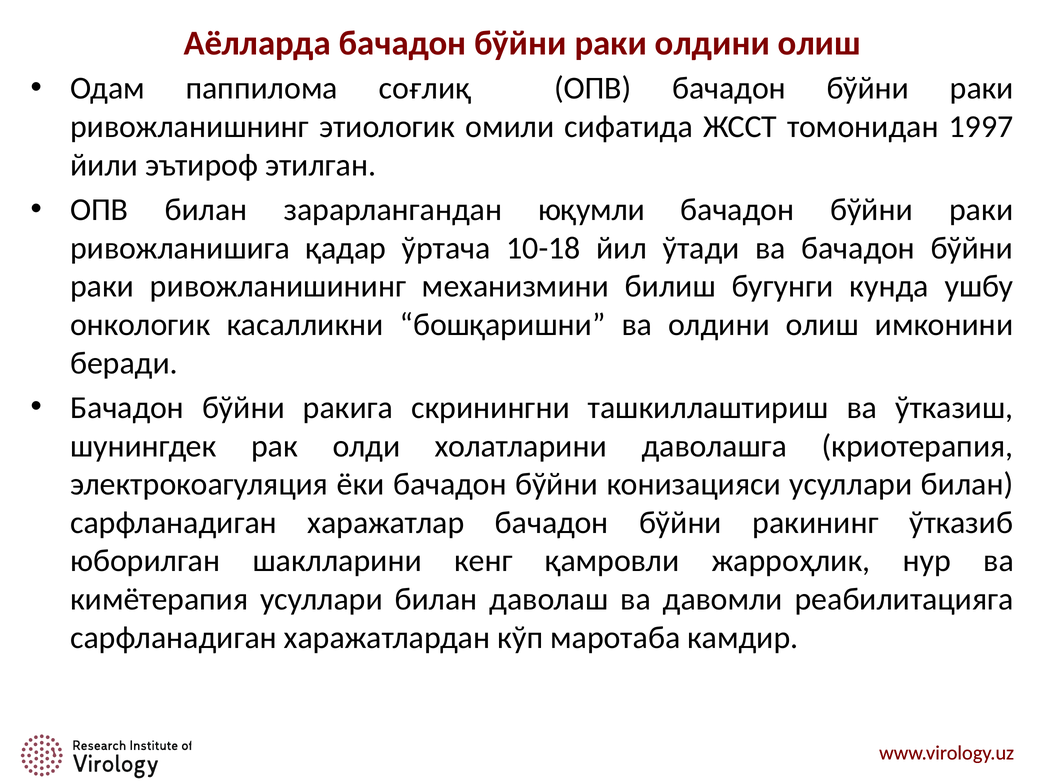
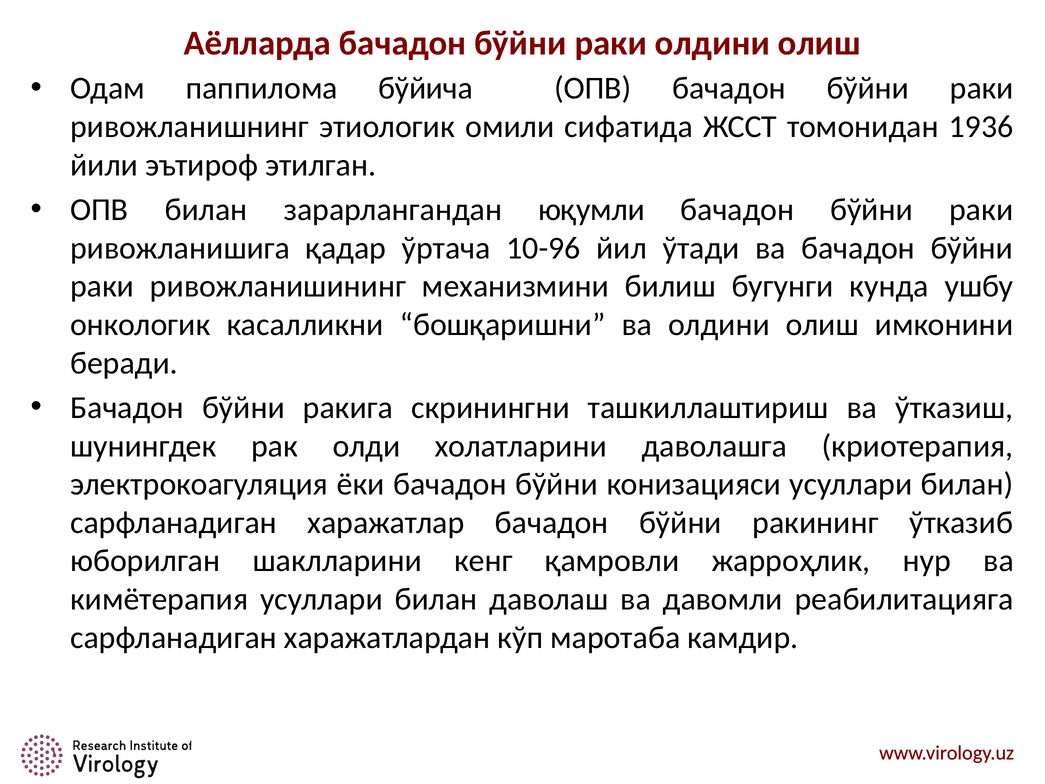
соғлиқ: соғлиқ -> бўйича (426, 88)
1997: 1997 -> 1936 (981, 127)
10-18: 10-18 -> 10-96 (543, 248)
